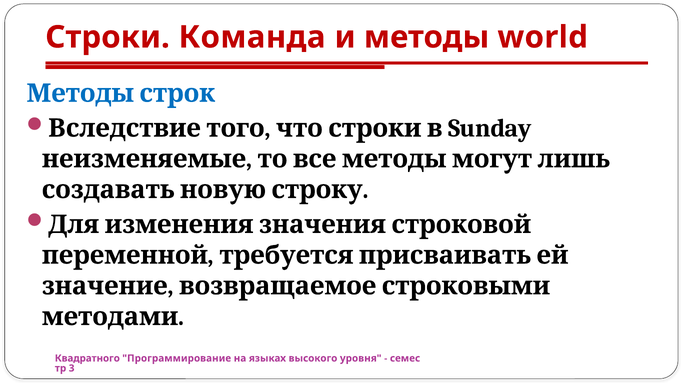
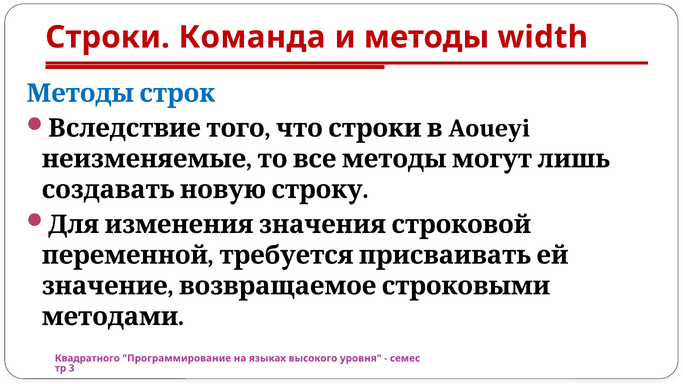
world: world -> width (543, 37)
Sunday: Sunday -> Aoueyi (490, 128)
